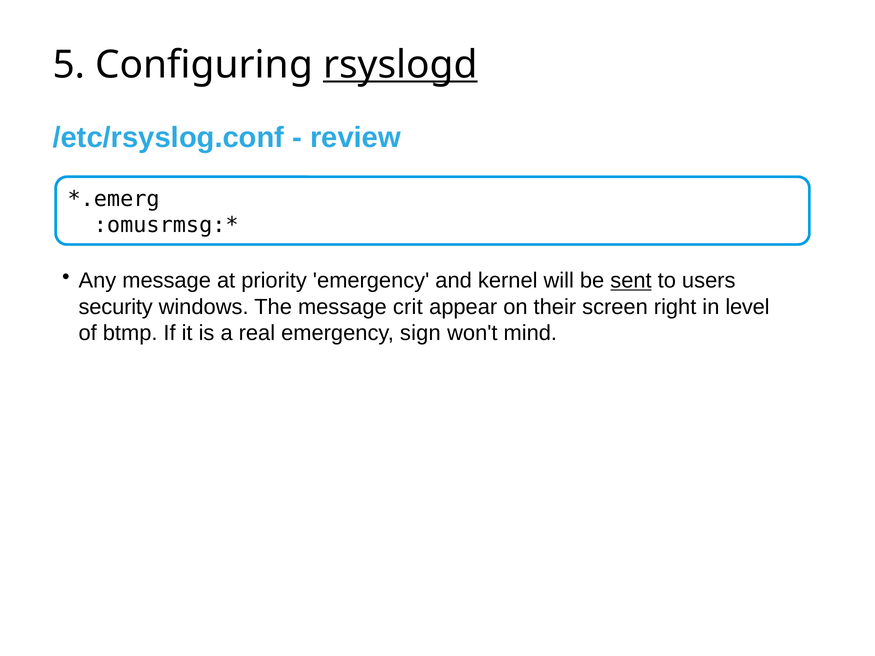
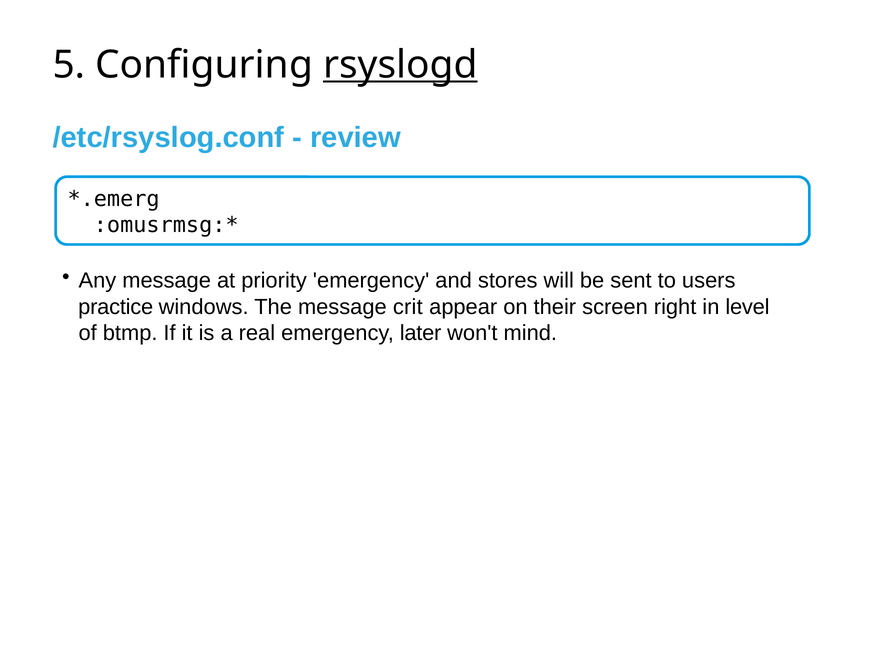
kernel: kernel -> stores (508, 281)
sent underline: present -> none (631, 281)
security: security -> practice (116, 307)
sign: sign -> later (421, 333)
